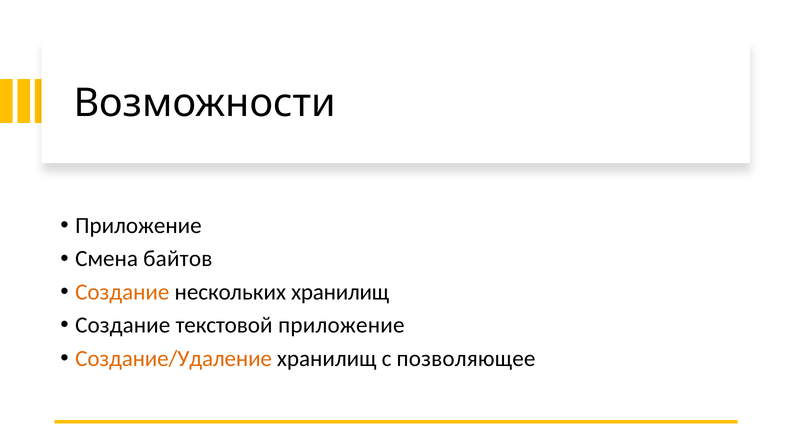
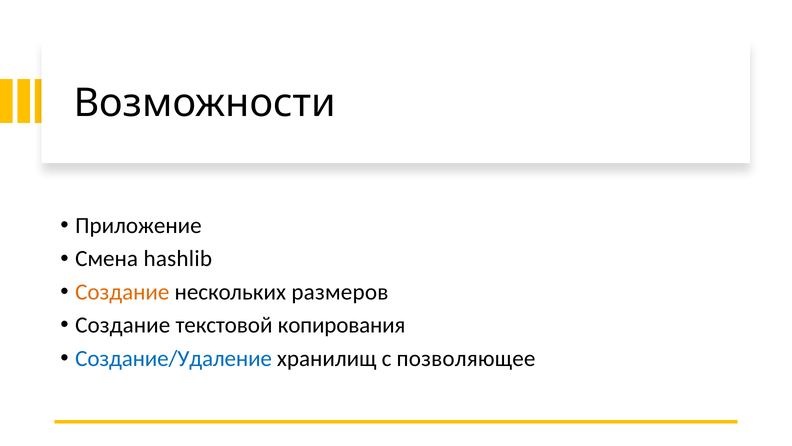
байтов: байтов -> hashlib (178, 259)
нескольких хранилищ: хранилищ -> размеров (340, 292)
текстовой приложение: приложение -> копирования (342, 325)
Создание/Удаление colour: orange -> blue (174, 358)
